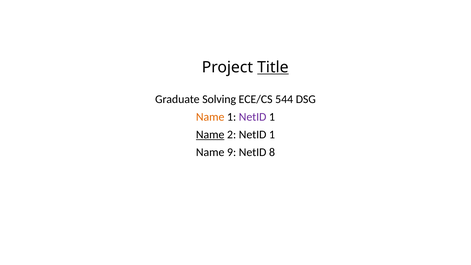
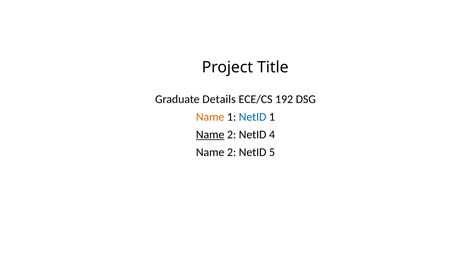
Title underline: present -> none (273, 67)
Solving: Solving -> Details (219, 99)
544: 544 -> 192 (284, 99)
NetID colour: purple -> blue (253, 117)
2 NetID 1: 1 -> 4 (272, 135)
9: 9 -> 2 (232, 152)
8: 8 -> 5 (272, 152)
